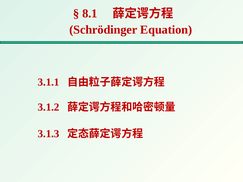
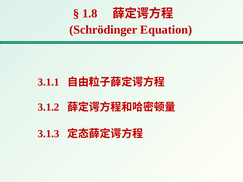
8.1: 8.1 -> 1.8 (90, 13)
